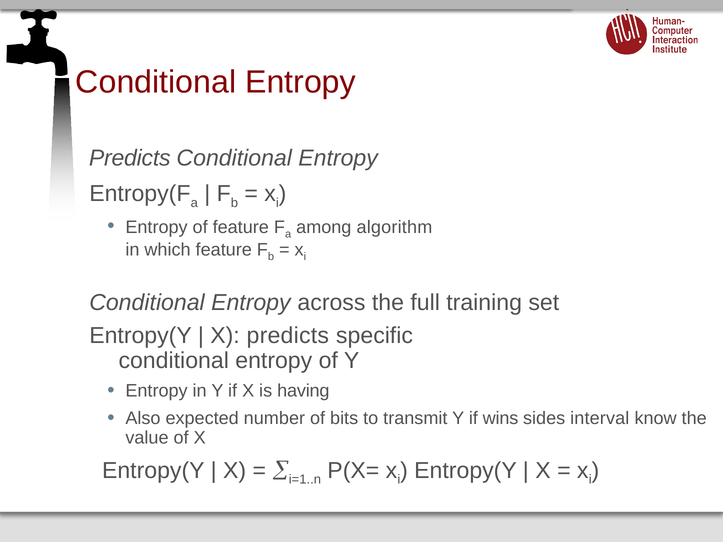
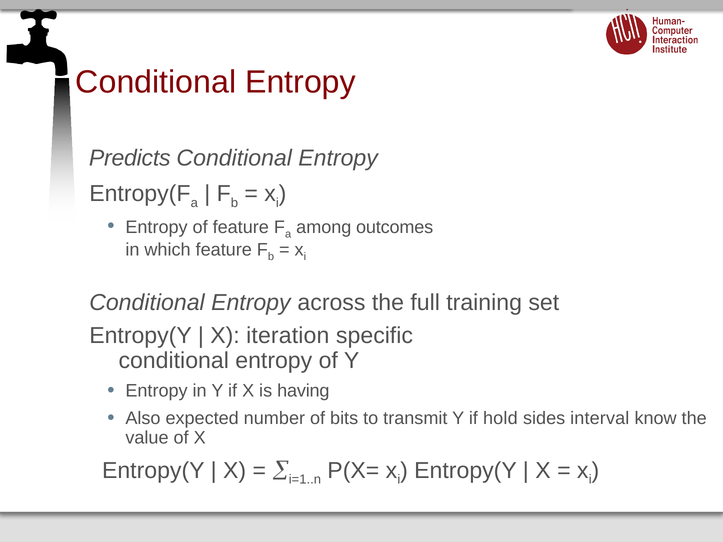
algorithm: algorithm -> outcomes (395, 227)
X predicts: predicts -> iteration (288, 336)
wins: wins -> hold (500, 418)
